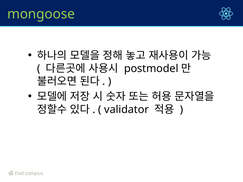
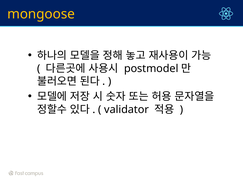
mongoose colour: light green -> yellow (41, 14)
